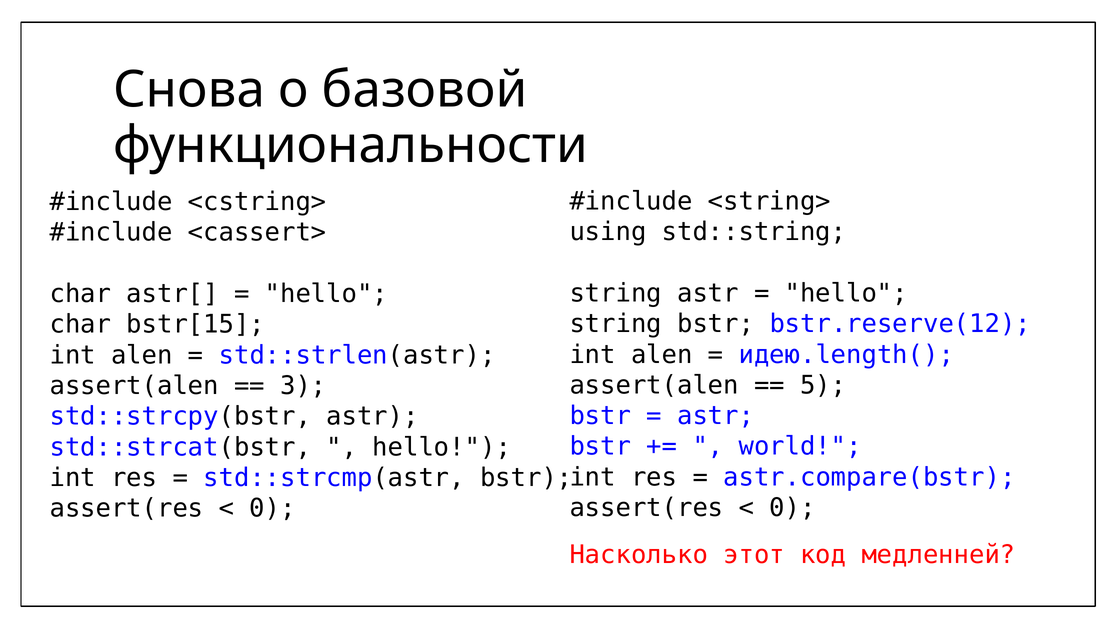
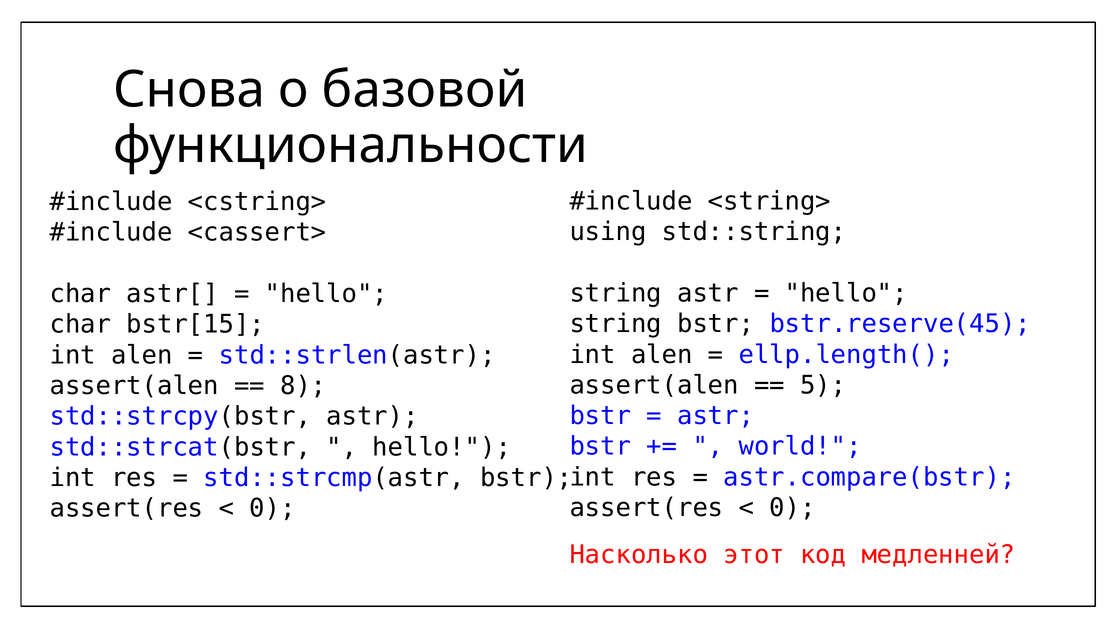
bstr.reserve(12: bstr.reserve(12 -> bstr.reserve(45 (900, 324)
идею.length(: идею.length( -> ellp.length( (846, 355)
3: 3 -> 8 (303, 386)
